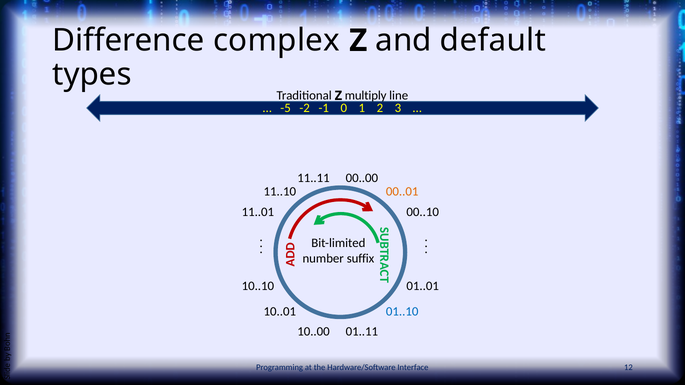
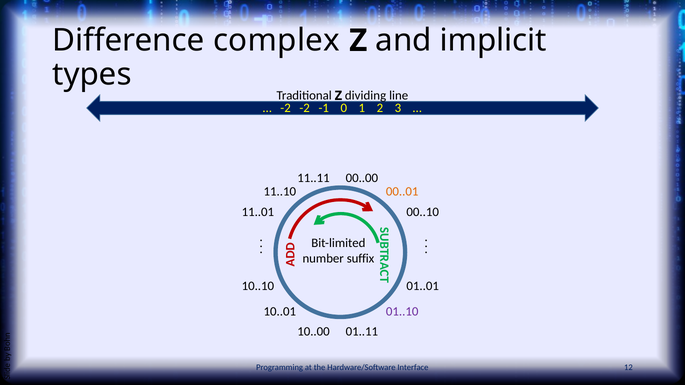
default: default -> implicit (493, 41)
multiply: multiply -> dividing (366, 96)
-5: -5 -> -2 (286, 108)
01..10 colour: blue -> purple (402, 312)
